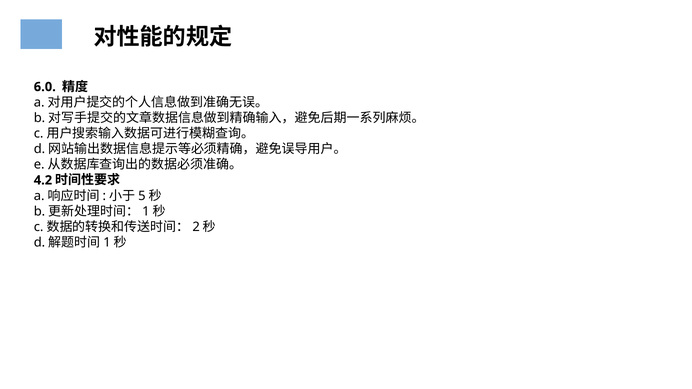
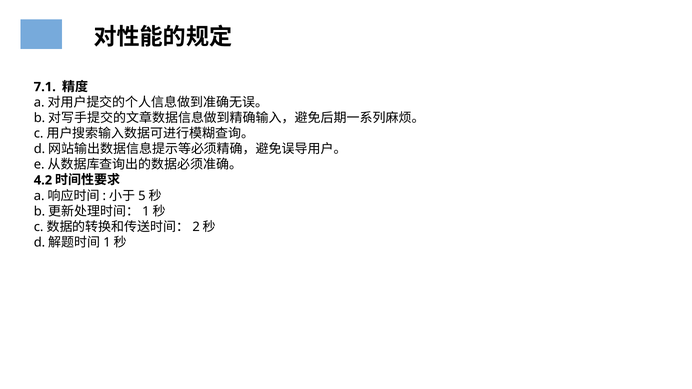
6.0: 6.0 -> 7.1 (45, 87)
